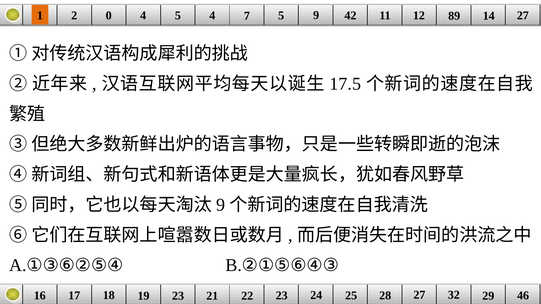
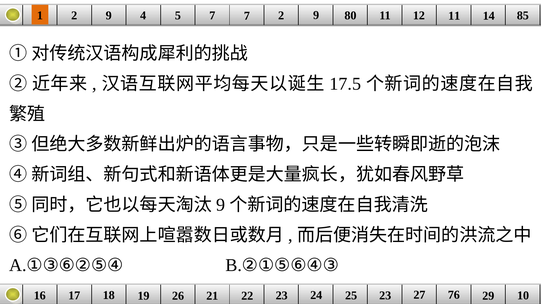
1 2 0: 0 -> 9 (109, 16)
5 4: 4 -> 7 (212, 16)
7 5: 5 -> 2 (281, 16)
42: 42 -> 80 (350, 15)
12 89: 89 -> 11 (454, 16)
14 27: 27 -> 85 (523, 16)
46: 46 -> 10 (523, 296)
19 23: 23 -> 26 (178, 296)
25 28: 28 -> 23 (385, 296)
32: 32 -> 76 (454, 295)
